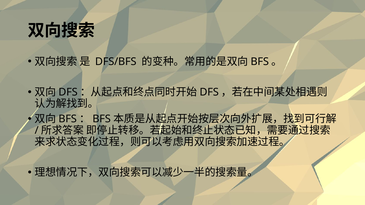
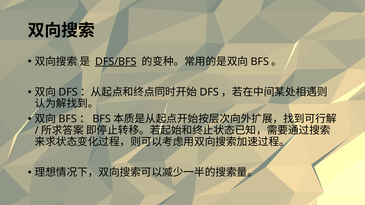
DFS/BFS underline: none -> present (116, 62)
